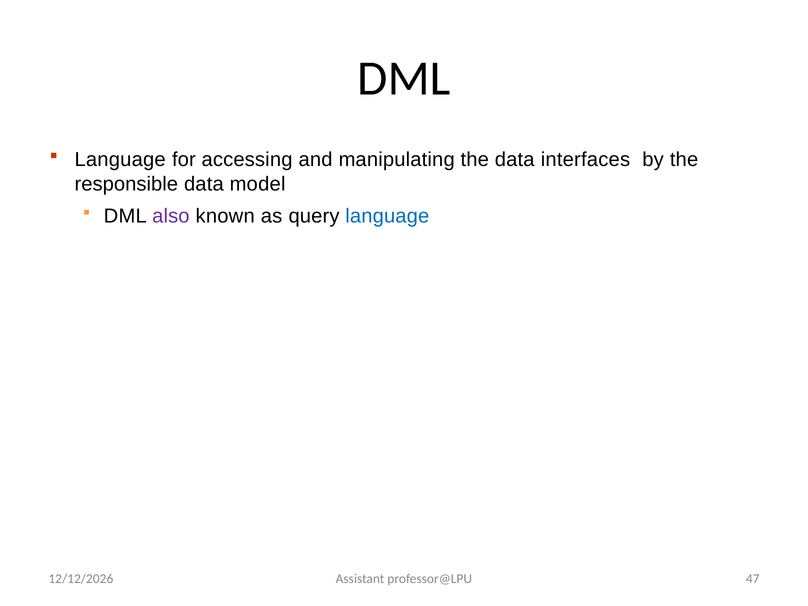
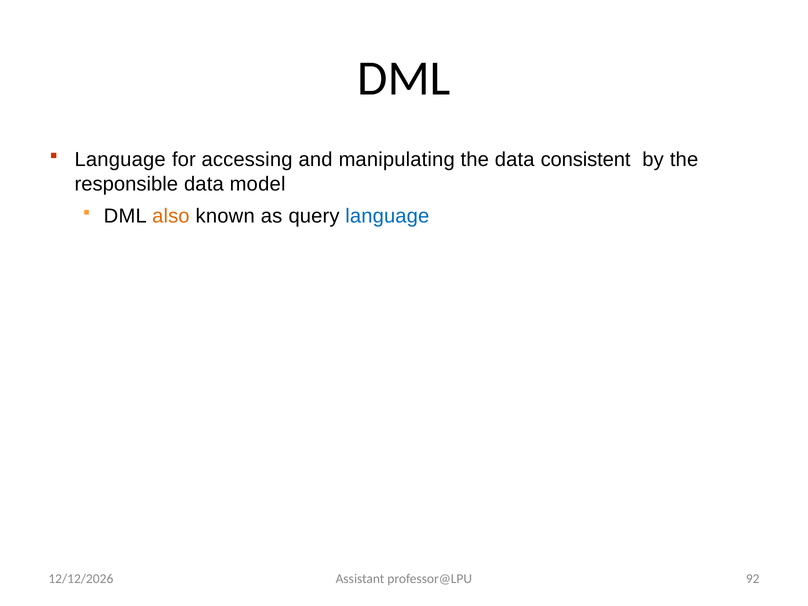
interfaces: interfaces -> consistent (586, 159)
also colour: purple -> orange (171, 216)
47: 47 -> 92 (753, 579)
